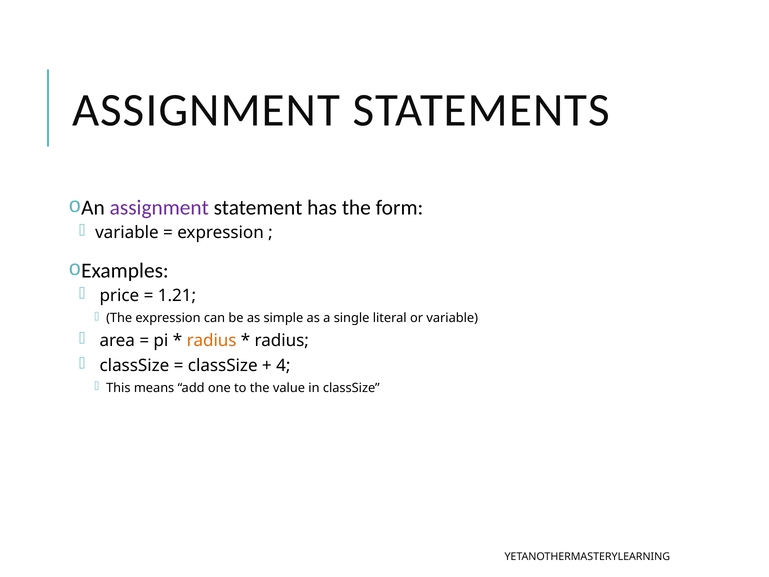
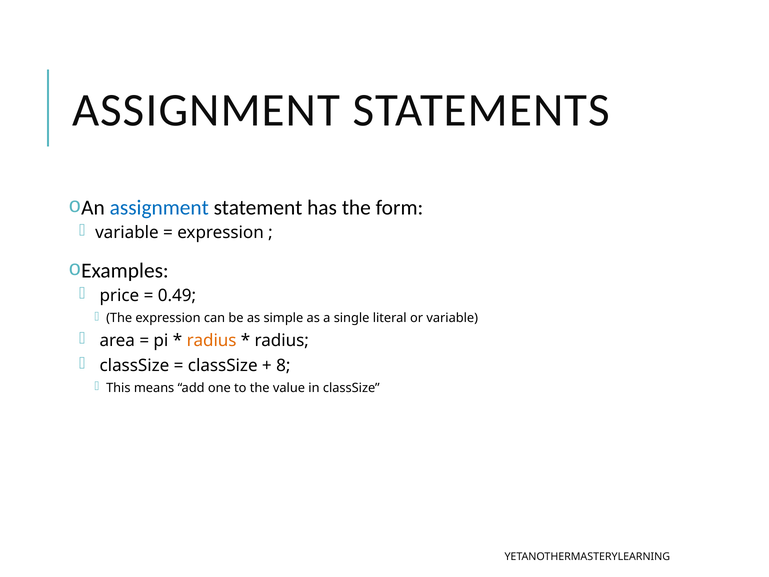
assignment colour: purple -> blue (159, 208)
1.21: 1.21 -> 0.49 (177, 295)
4: 4 -> 8 (283, 365)
